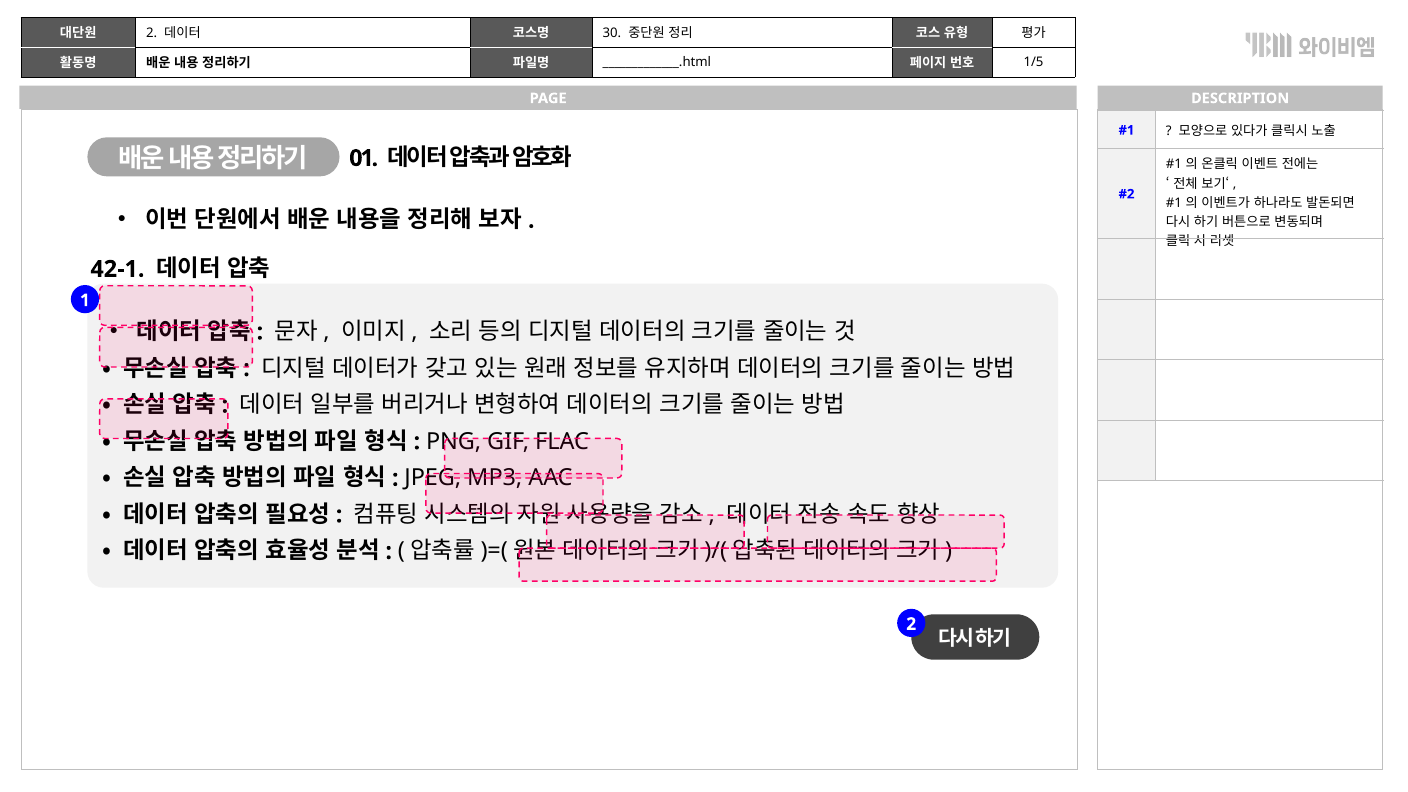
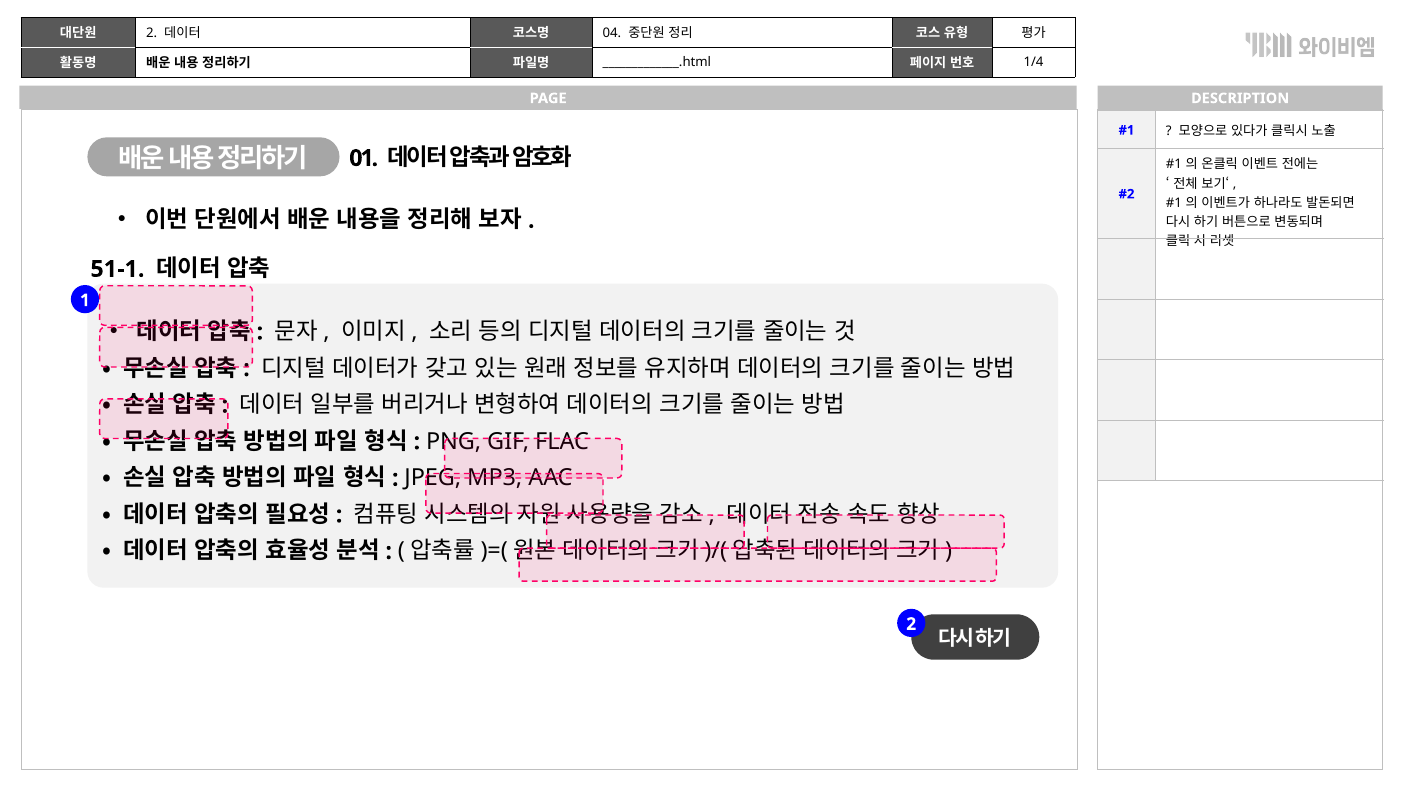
30: 30 -> 04 (612, 33)
1/5: 1/5 -> 1/4 (1034, 63)
42-1: 42-1 -> 51-1 (117, 269)
